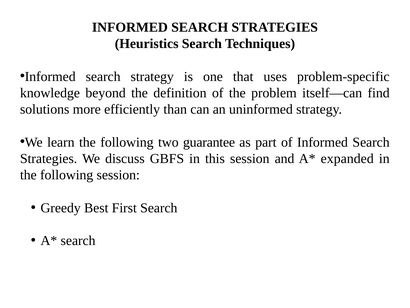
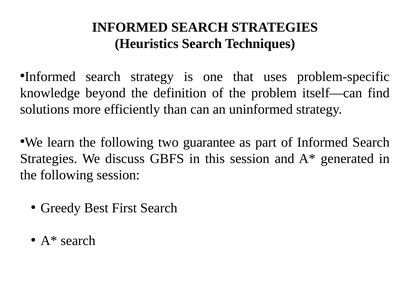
expanded: expanded -> generated (347, 158)
